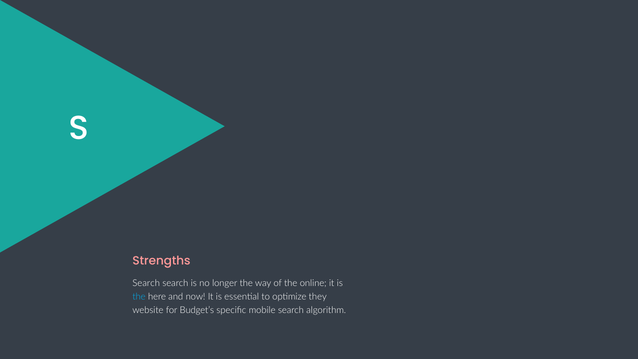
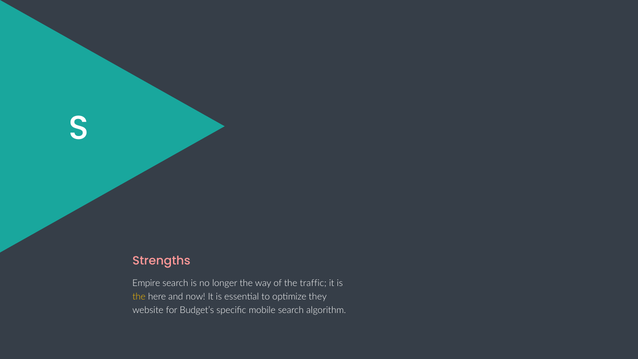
Search: Search -> Empire (146, 283)
online: online -> traffic (313, 283)
the colour: light blue -> yellow (139, 296)
